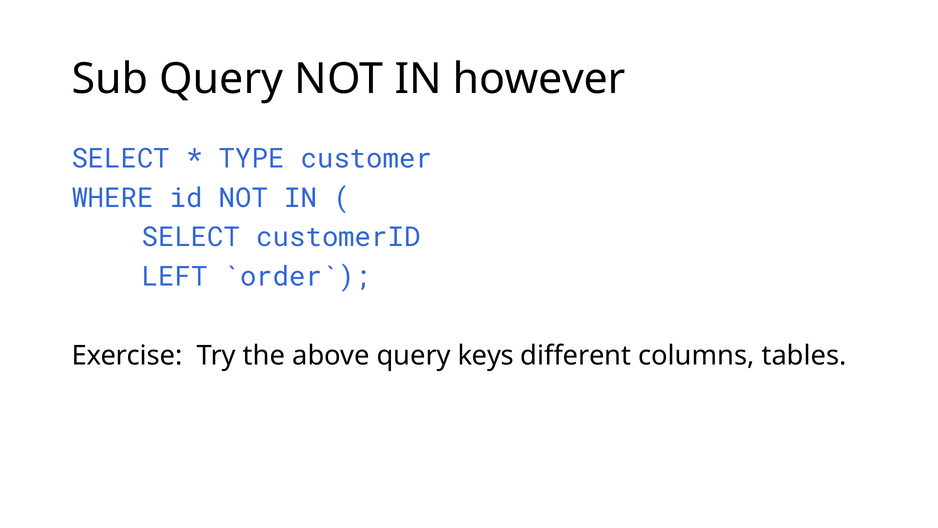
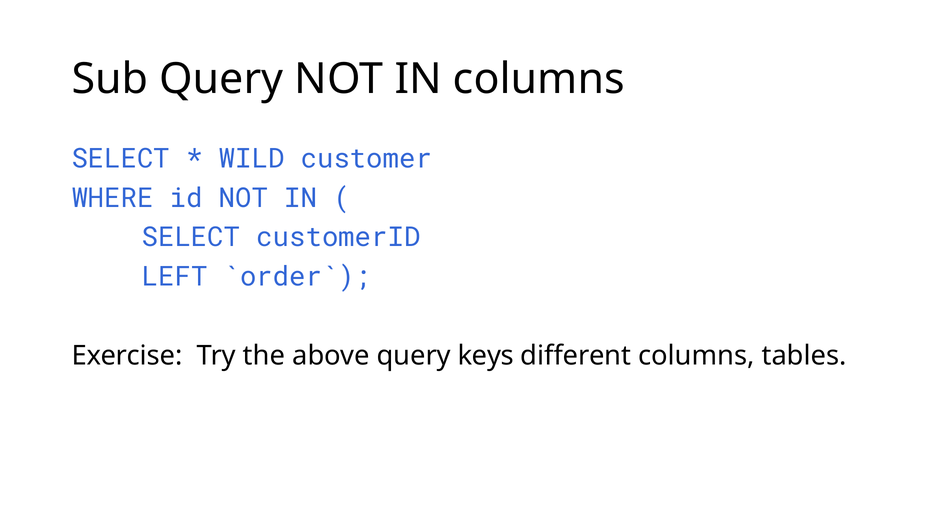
IN however: however -> columns (539, 79)
TYPE: TYPE -> WILD (252, 159)
